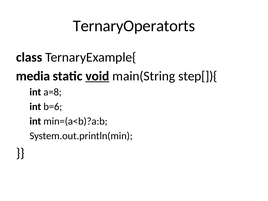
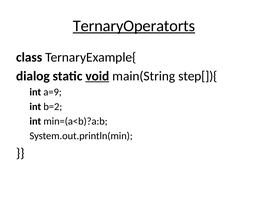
TernaryOperatorts underline: none -> present (134, 26)
media: media -> dialog (33, 76)
a=8: a=8 -> a=9 (53, 92)
b=6: b=6 -> b=2 (53, 107)
